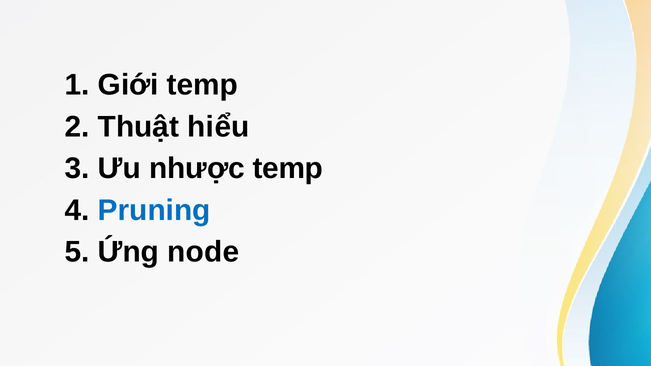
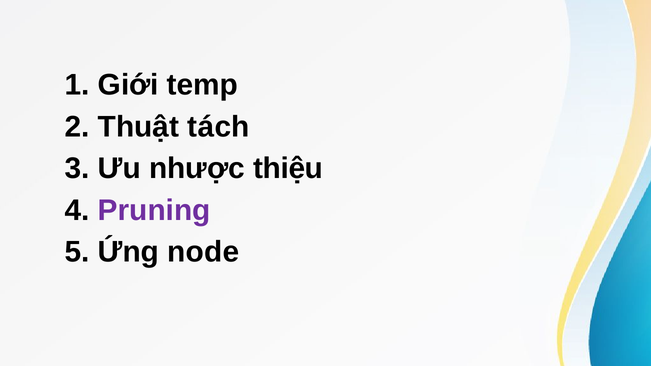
hiểu: hiểu -> tách (219, 127)
nhược temp: temp -> thiệu (288, 169)
Pruning colour: blue -> purple (154, 210)
